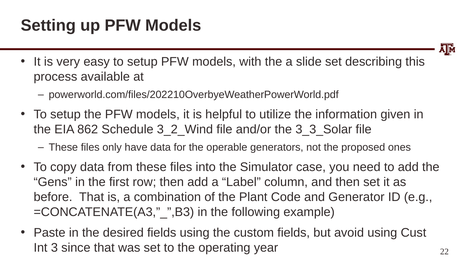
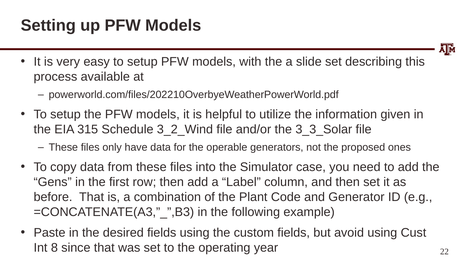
862: 862 -> 315 (88, 129)
3: 3 -> 8 (54, 247)
